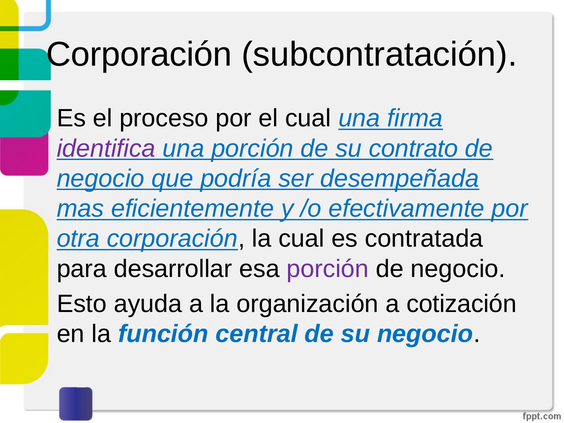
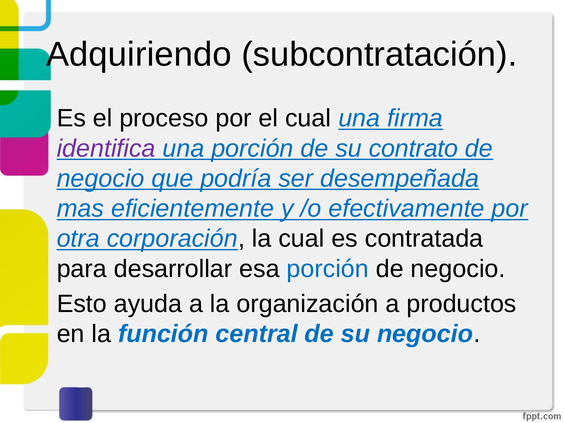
Corporación: Corporación -> Adquiriendo (139, 55)
porción colour: purple -> blue (328, 269)
cotización: cotización -> productos (461, 304)
